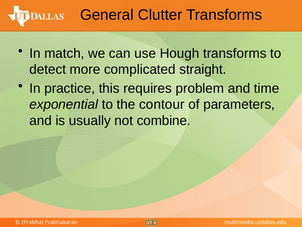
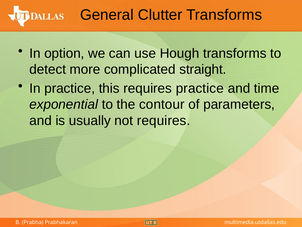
match: match -> option (64, 53)
requires problem: problem -> practice (200, 88)
not combine: combine -> requires (164, 120)
